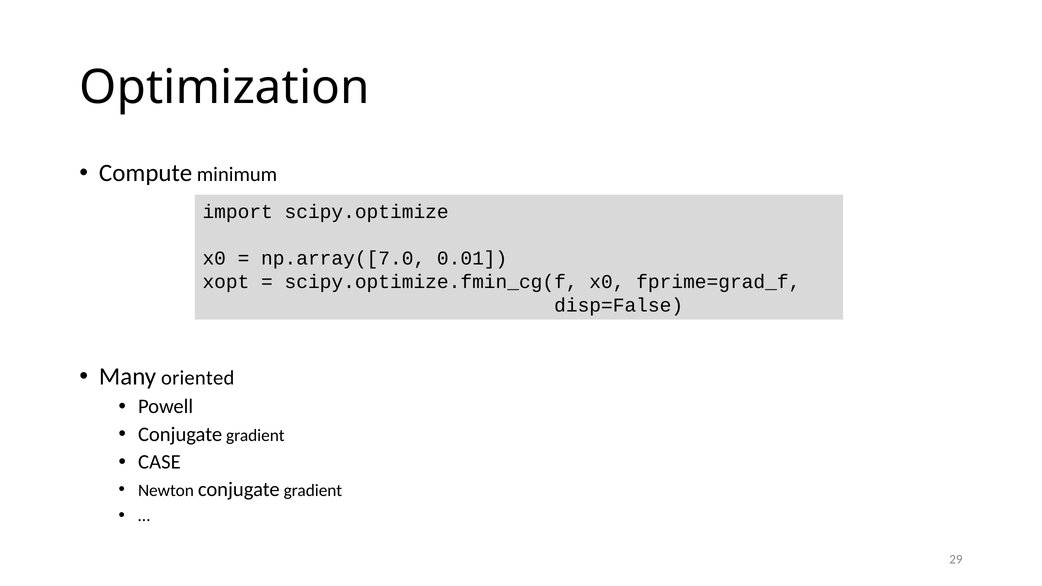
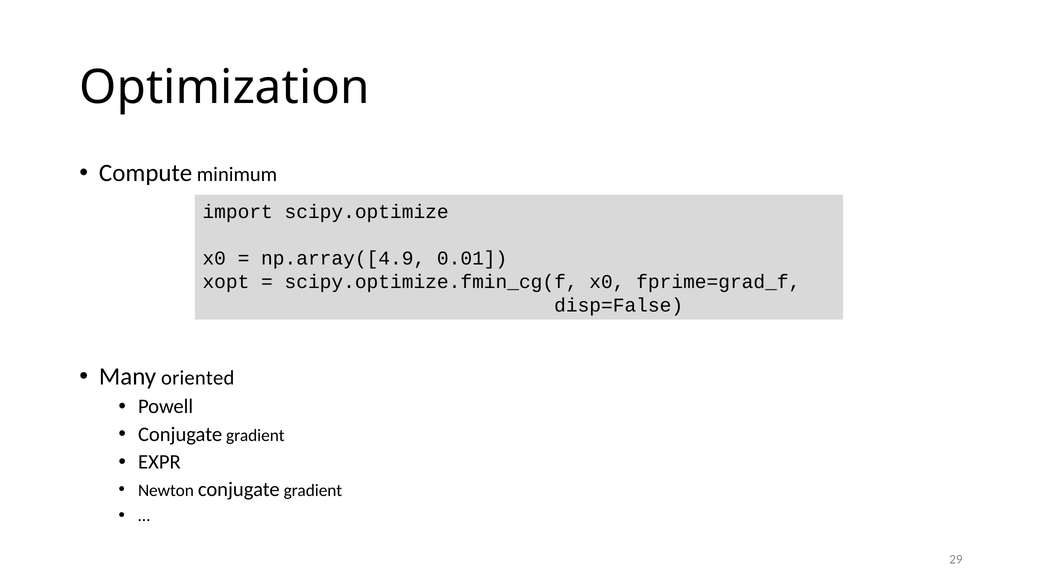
np.array([7.0: np.array([7.0 -> np.array([4.9 (343, 259)
CASE: CASE -> EXPR (159, 462)
